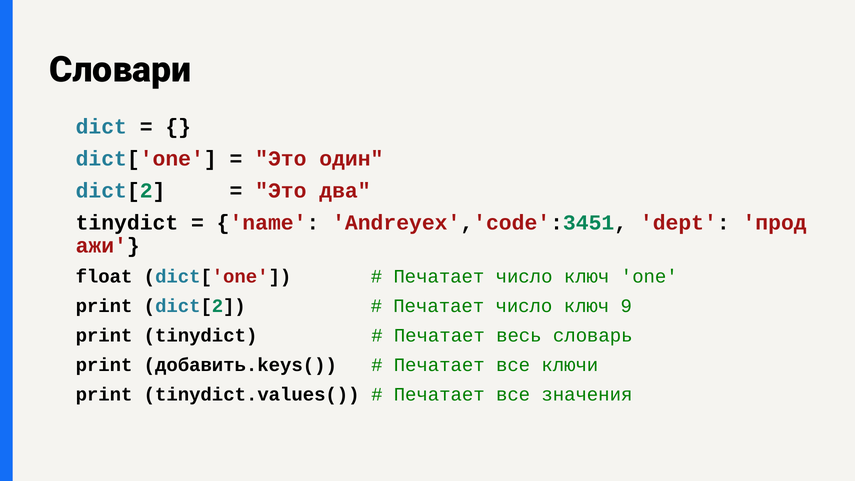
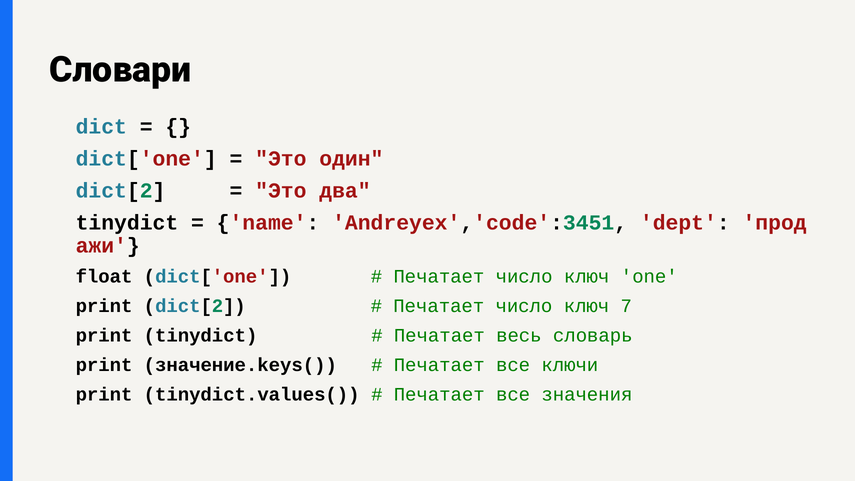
9: 9 -> 7 (626, 306)
добавить.keys(: добавить.keys( -> значение.keys( (240, 365)
